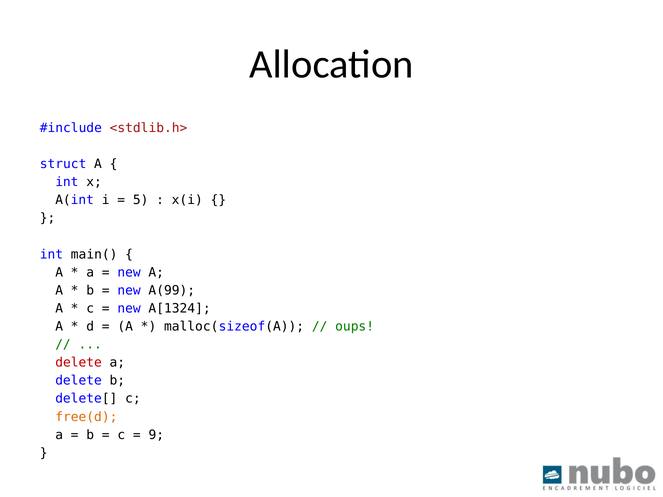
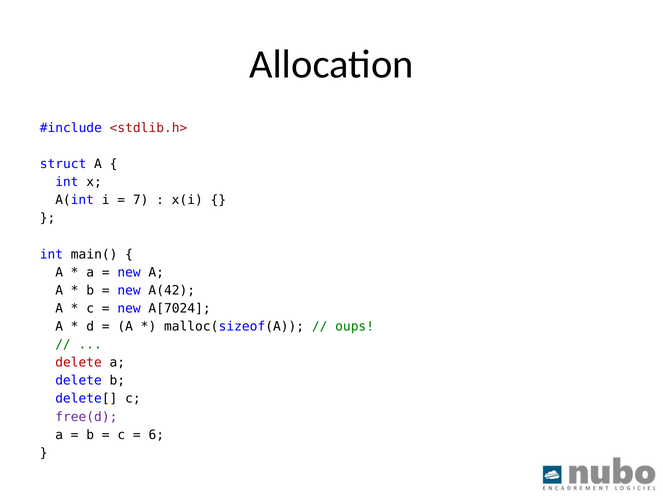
5: 5 -> 7 (141, 200)
A(99: A(99 -> A(42 (172, 291)
A[1324: A[1324 -> A[7024 (180, 309)
free(d colour: orange -> purple (86, 417)
9: 9 -> 6 (156, 435)
